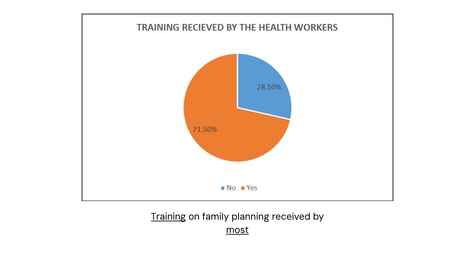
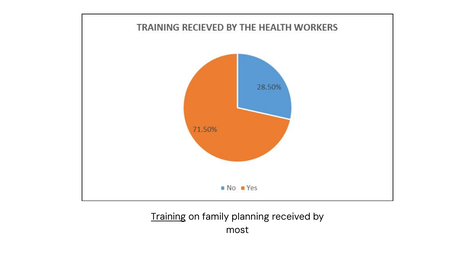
most underline: present -> none (238, 230)
